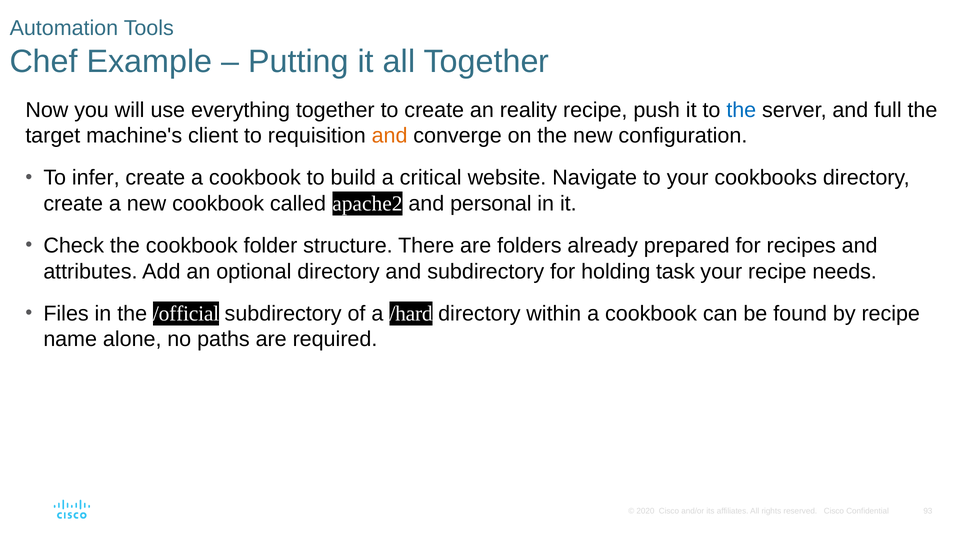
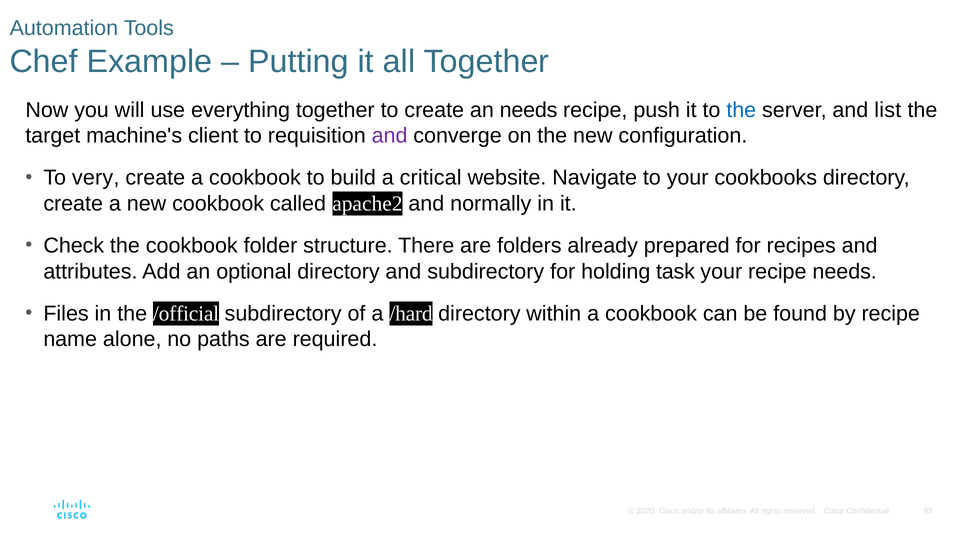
an reality: reality -> needs (529, 110)
full: full -> list (888, 110)
and colour: orange -> purple (390, 136)
infer: infer -> very (96, 178)
personal: personal -> normally (491, 204)
